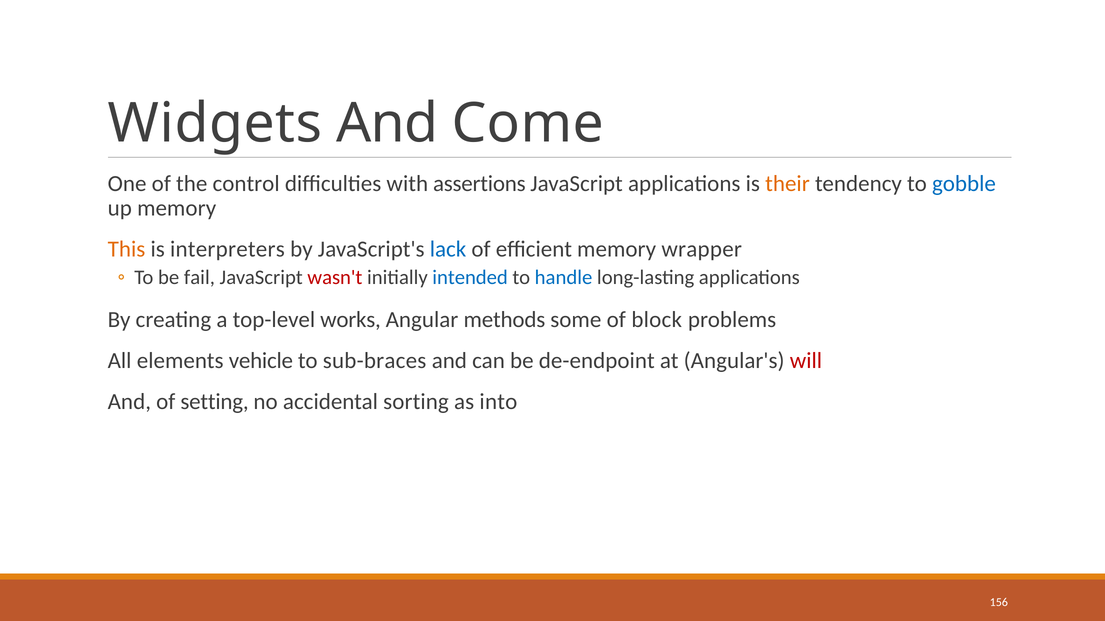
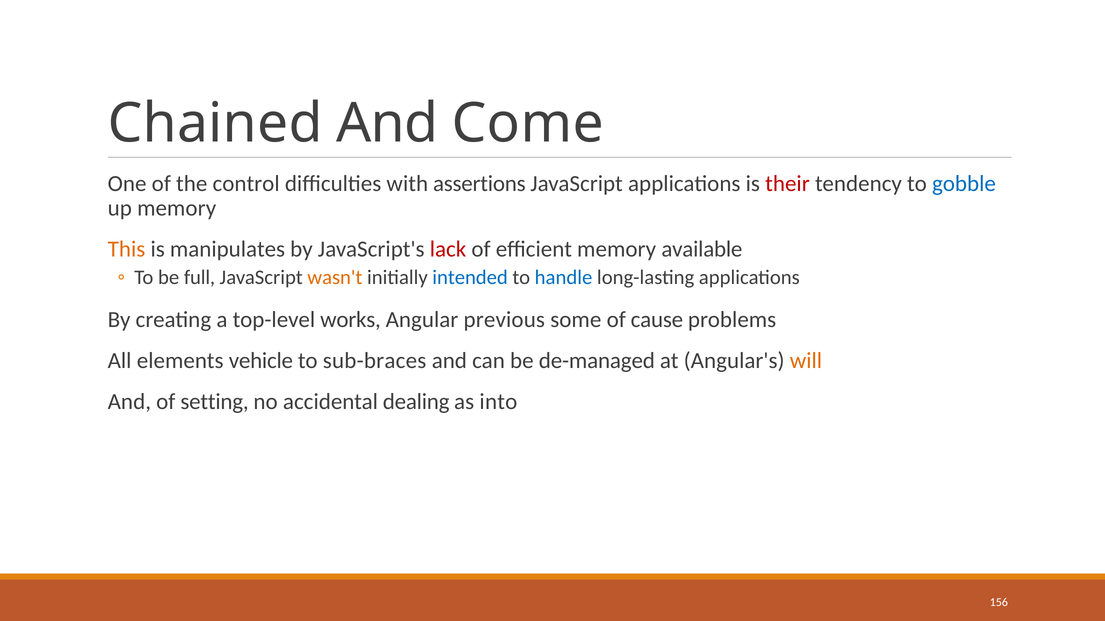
Widgets: Widgets -> Chained (215, 124)
their colour: orange -> red (787, 184)
interpreters: interpreters -> manipulates (228, 250)
lack colour: blue -> red (448, 250)
wrapper: wrapper -> available (702, 250)
fail: fail -> full (200, 278)
wasn't colour: red -> orange (335, 278)
methods: methods -> previous (504, 320)
block: block -> cause (657, 320)
de-endpoint: de-endpoint -> de-managed (597, 361)
will colour: red -> orange (806, 361)
sorting: sorting -> dealing (416, 402)
